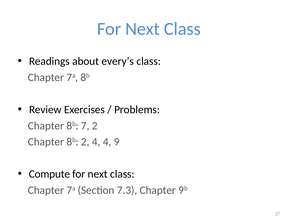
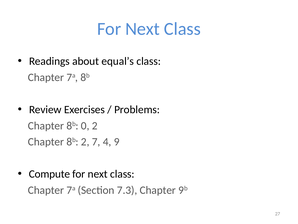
every’s: every’s -> equal’s (118, 61)
7: 7 -> 0 (85, 125)
2 4: 4 -> 7 (96, 141)
